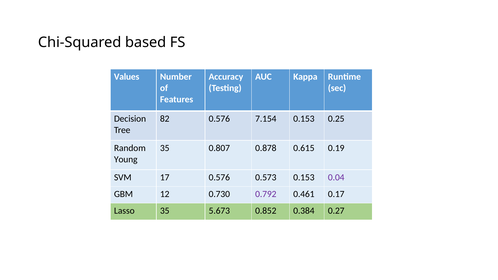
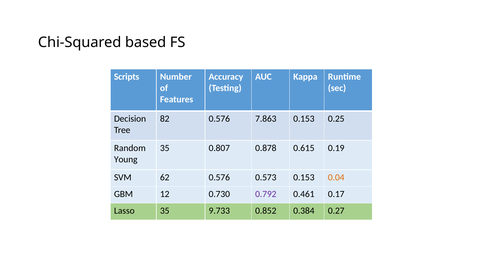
Values: Values -> Scripts (127, 77)
7.154: 7.154 -> 7.863 (266, 119)
17: 17 -> 62 (165, 177)
0.04 colour: purple -> orange (336, 177)
5.673: 5.673 -> 9.733 (219, 211)
